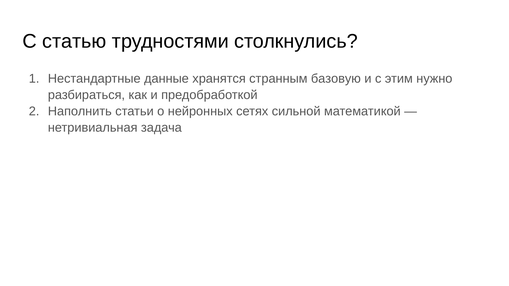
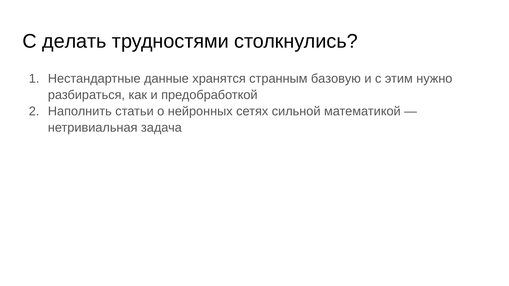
статью: статью -> делать (74, 41)
